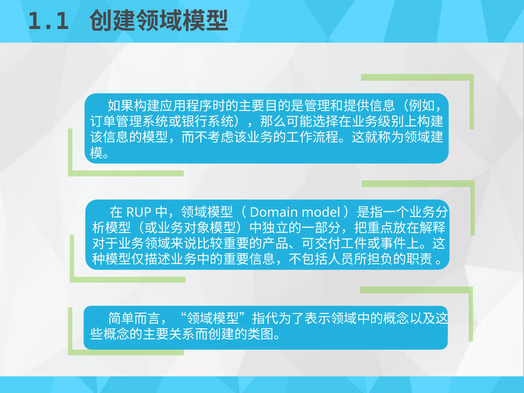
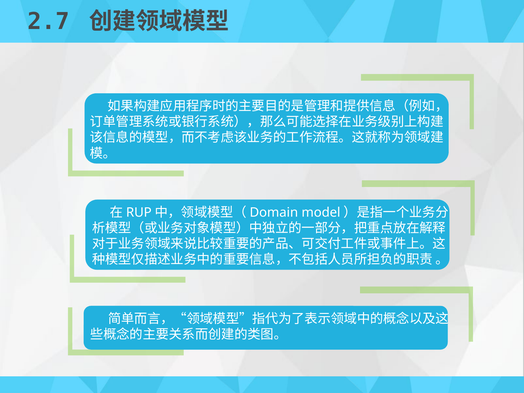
1.1: 1.1 -> 2.7 (49, 22)
